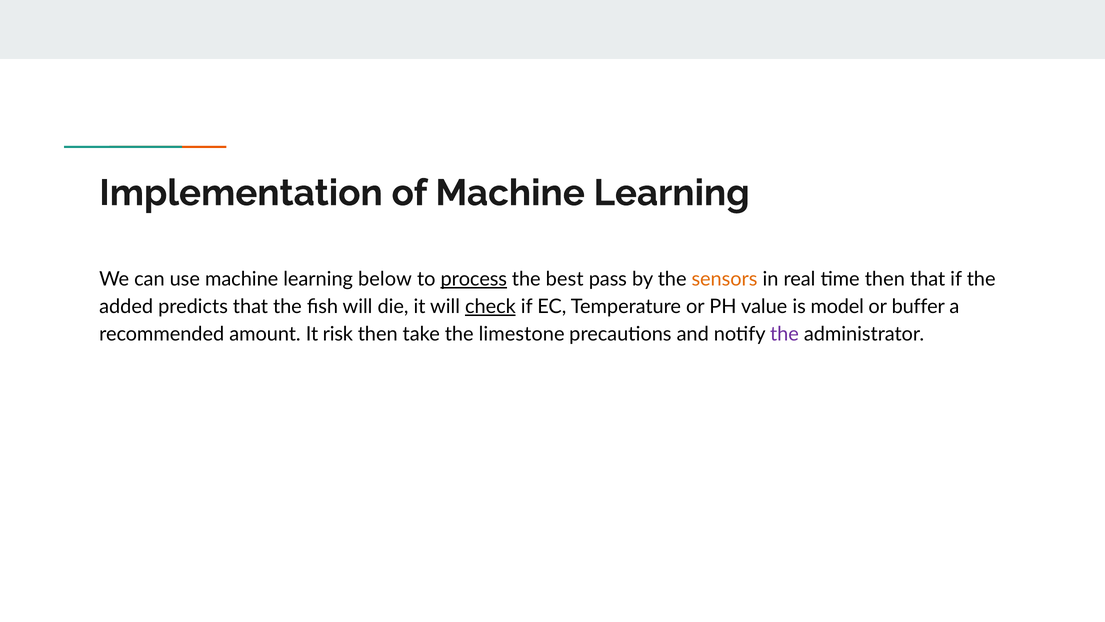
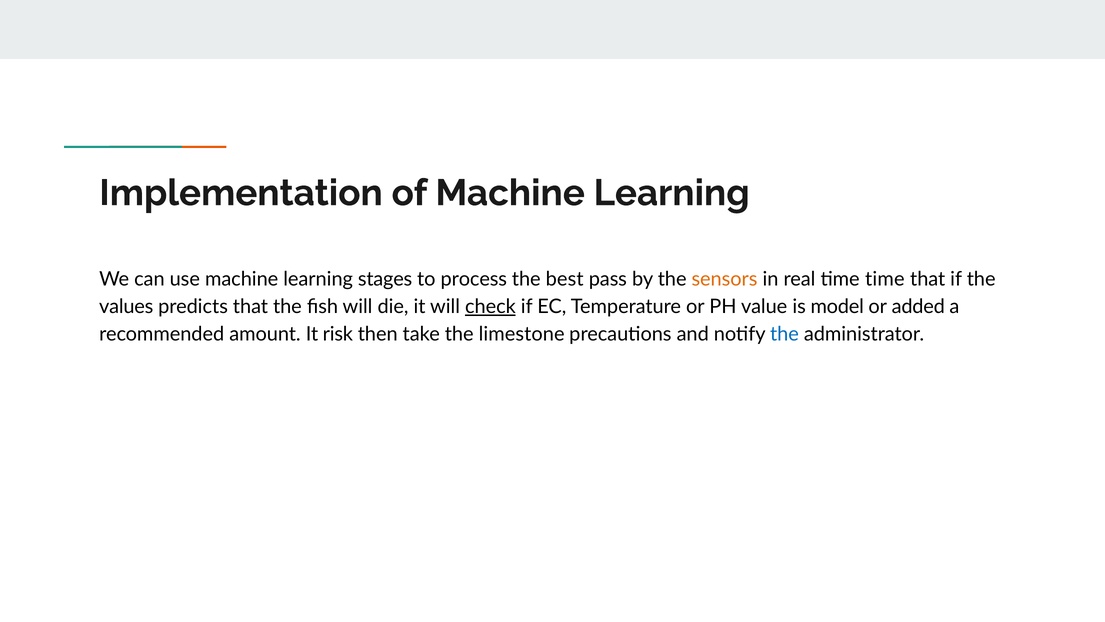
below: below -> stages (385, 279)
process underline: present -> none (474, 279)
time then: then -> time (885, 279)
added: added -> values (126, 306)
buffer: buffer -> added (918, 306)
the colour: purple -> blue (784, 334)
